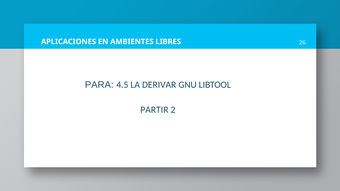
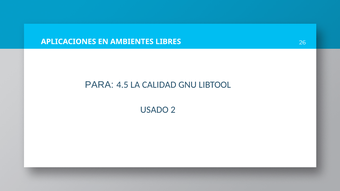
DERIVAR: DERIVAR -> CALIDAD (159, 85)
PARTIR: PARTIR -> USADO (154, 110)
